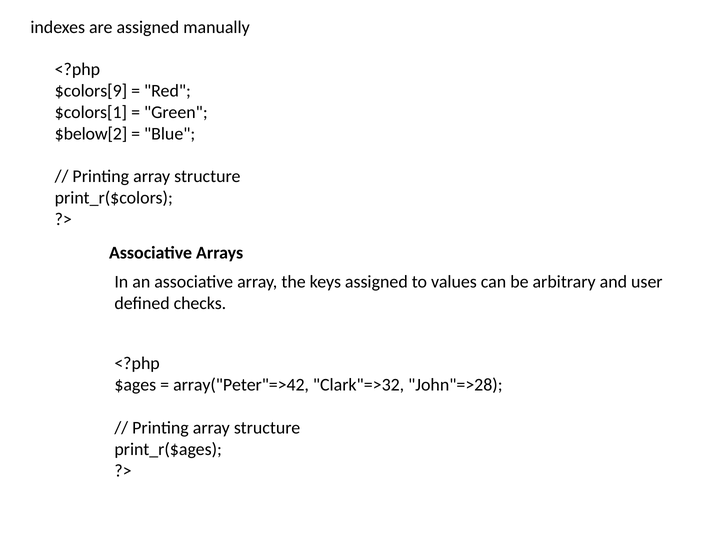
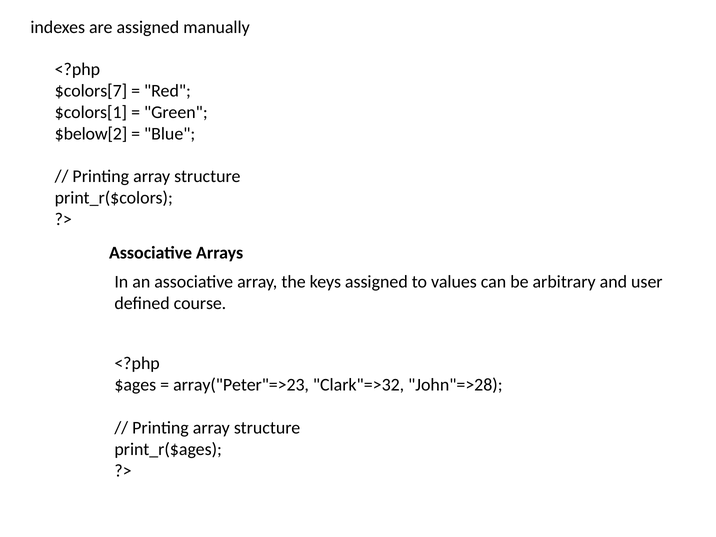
$colors[9: $colors[9 -> $colors[7 (91, 91)
checks: checks -> course (200, 303)
array("Peter"=>42: array("Peter"=>42 -> array("Peter"=>23 (241, 385)
